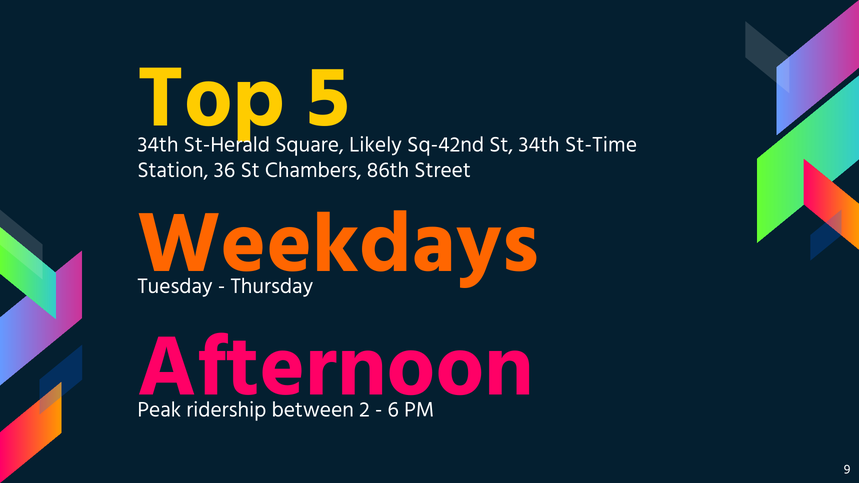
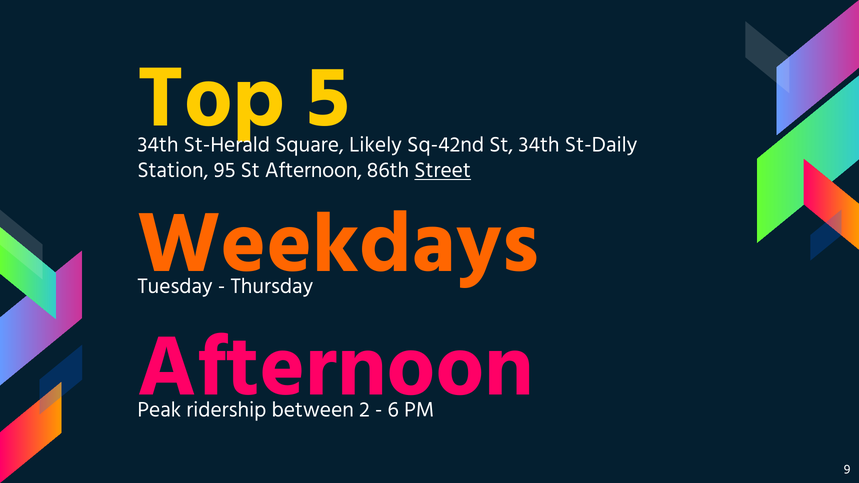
St-Time: St-Time -> St-Daily (601, 145)
36: 36 -> 95 (225, 170)
St Chambers: Chambers -> Afternoon (313, 170)
Street underline: none -> present (443, 170)
